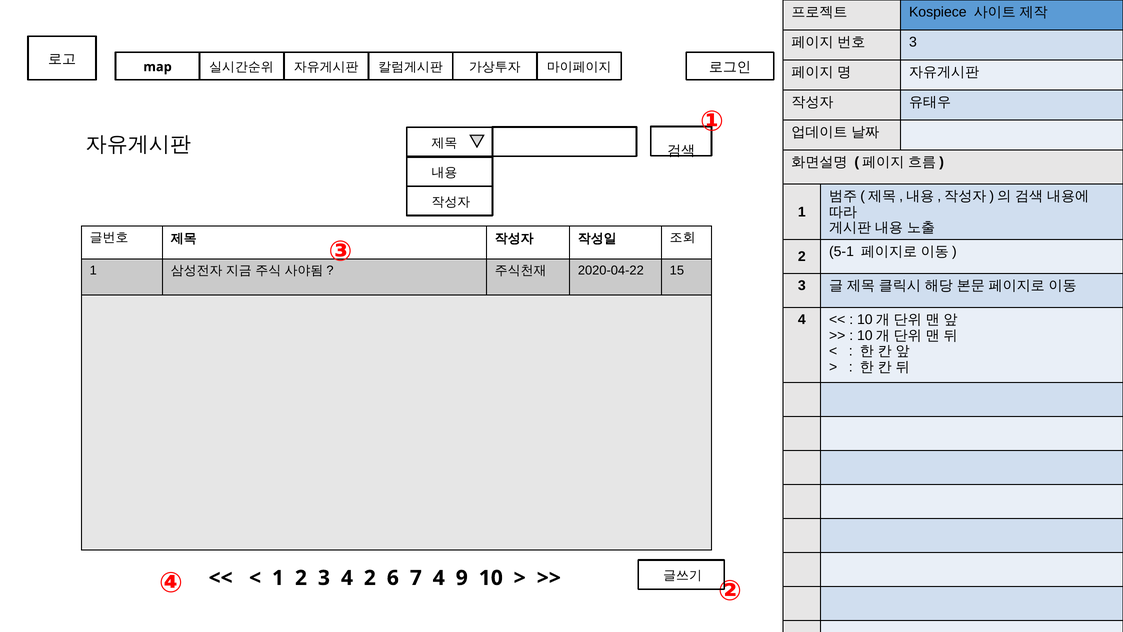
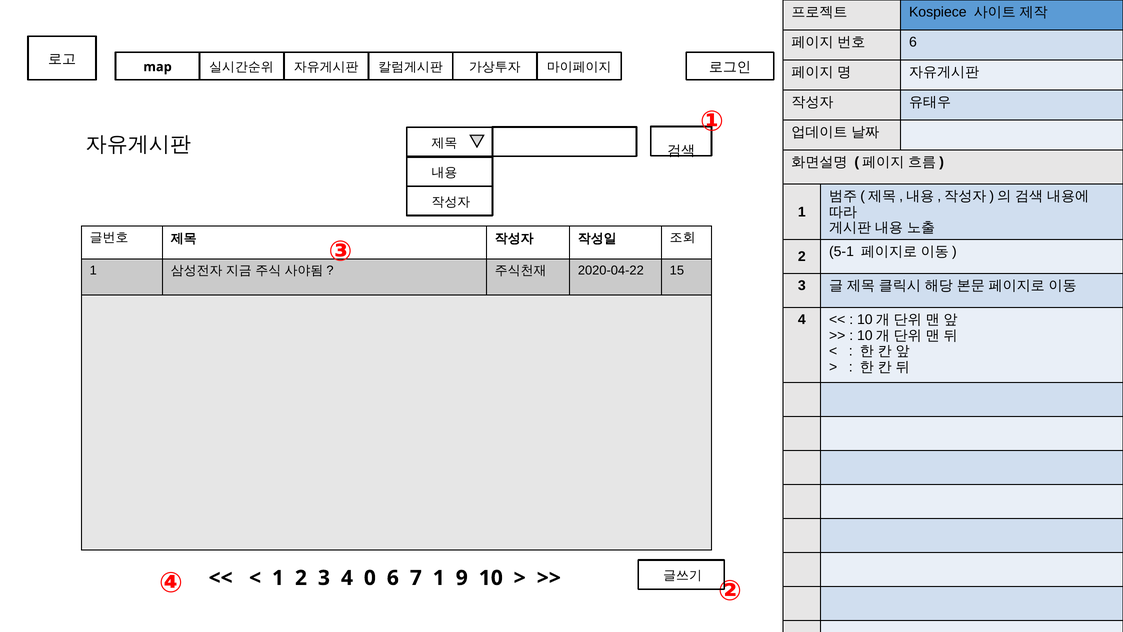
3: 3 -> 6 (913, 42)
4 2: 2 -> 0 (370, 578)
7 4: 4 -> 1 (439, 578)
